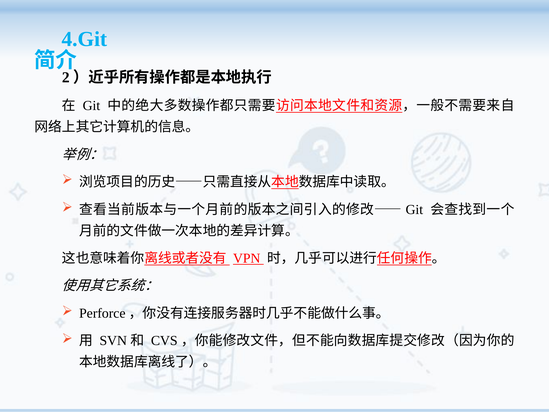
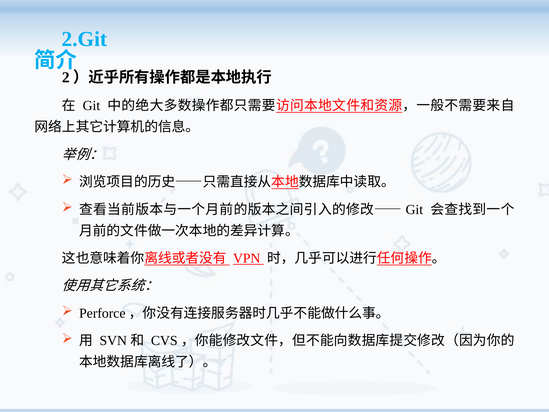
4.Git: 4.Git -> 2.Git (84, 39)
